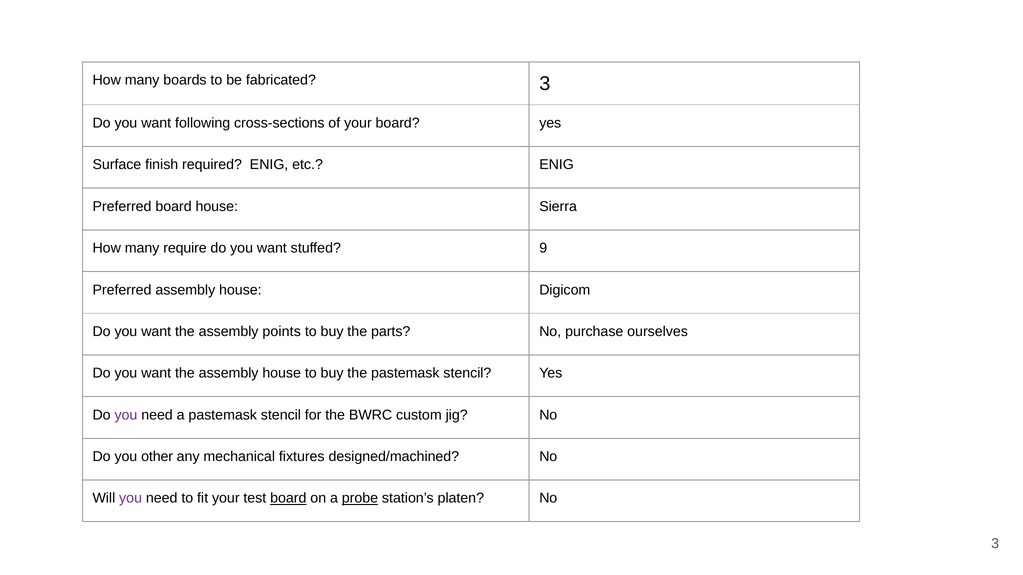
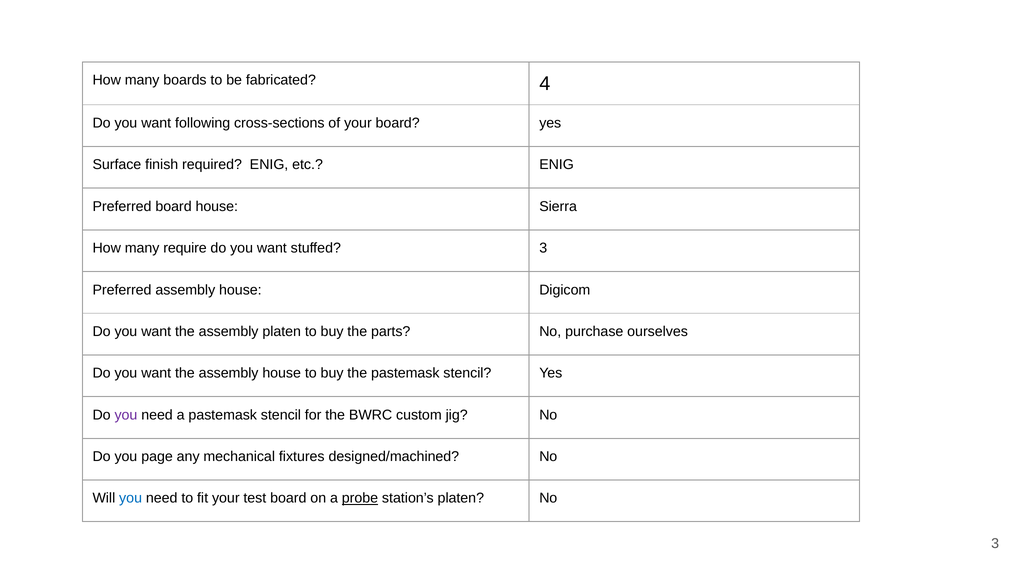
fabricated 3: 3 -> 4 (545, 84)
stuffed 9: 9 -> 3 (543, 248)
assembly points: points -> platen (282, 332)
other: other -> page (157, 457)
you colour: purple -> blue (131, 499)
board underline: present -> none (288, 499)
